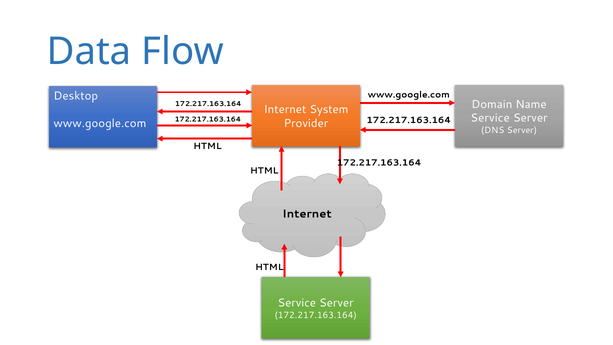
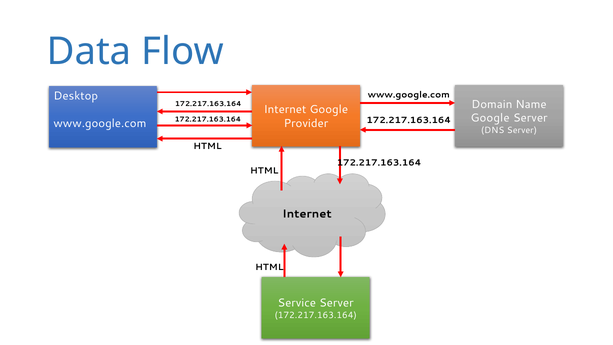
Internet System: System -> Google (329, 110)
Service: Service -> Google (490, 118)
